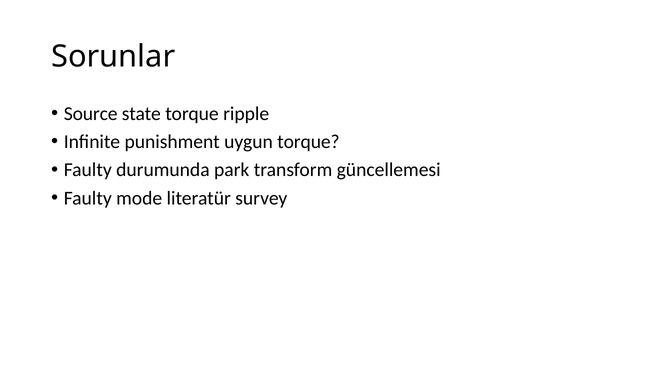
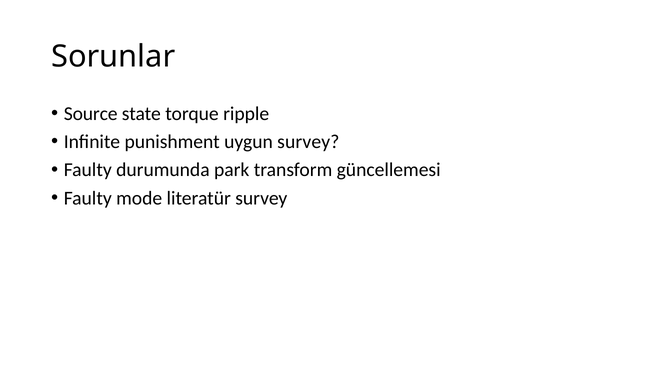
uygun torque: torque -> survey (308, 142)
